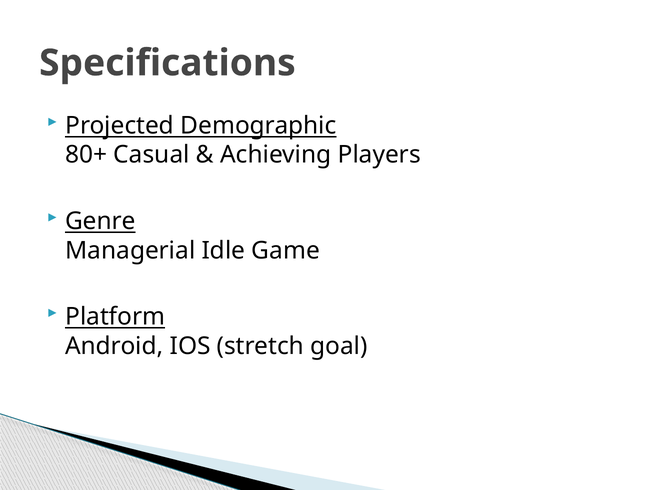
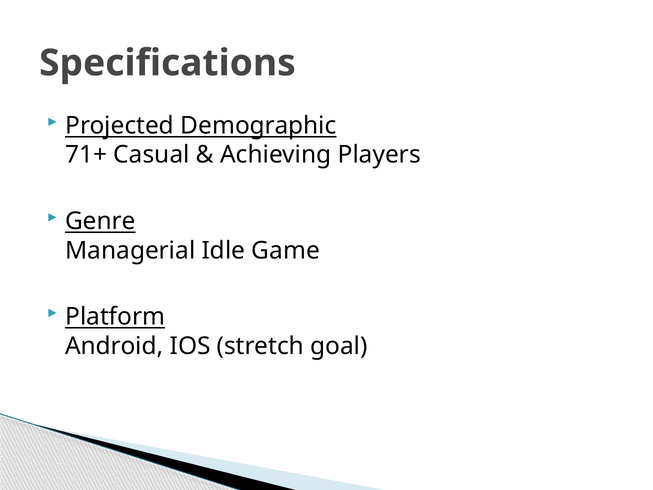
80+: 80+ -> 71+ (86, 155)
